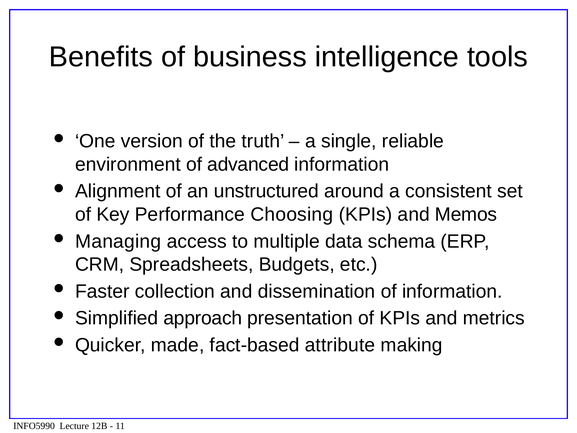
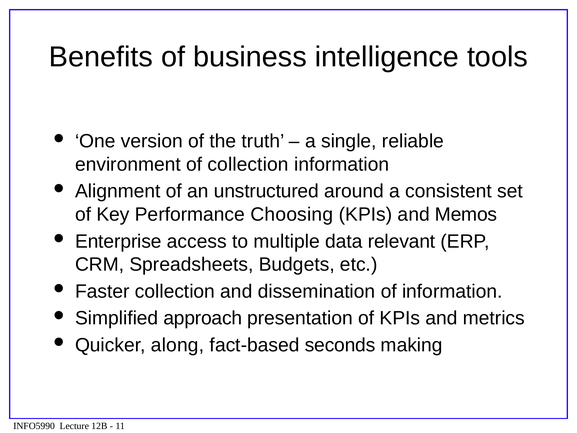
of advanced: advanced -> collection (248, 164)
Managing: Managing -> Enterprise (118, 241)
schema: schema -> relevant (402, 241)
made: made -> along (178, 345)
attribute: attribute -> seconds (340, 345)
